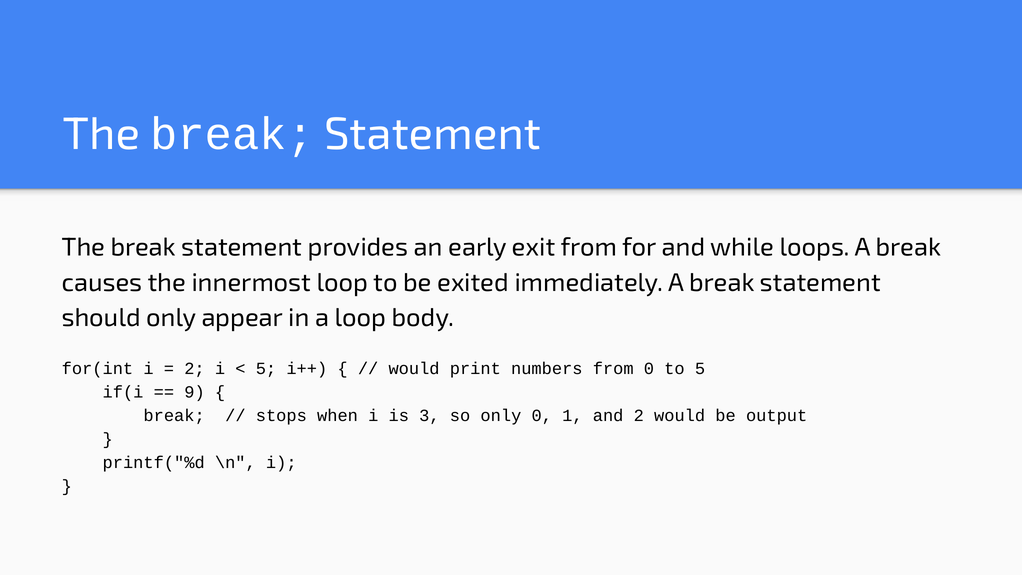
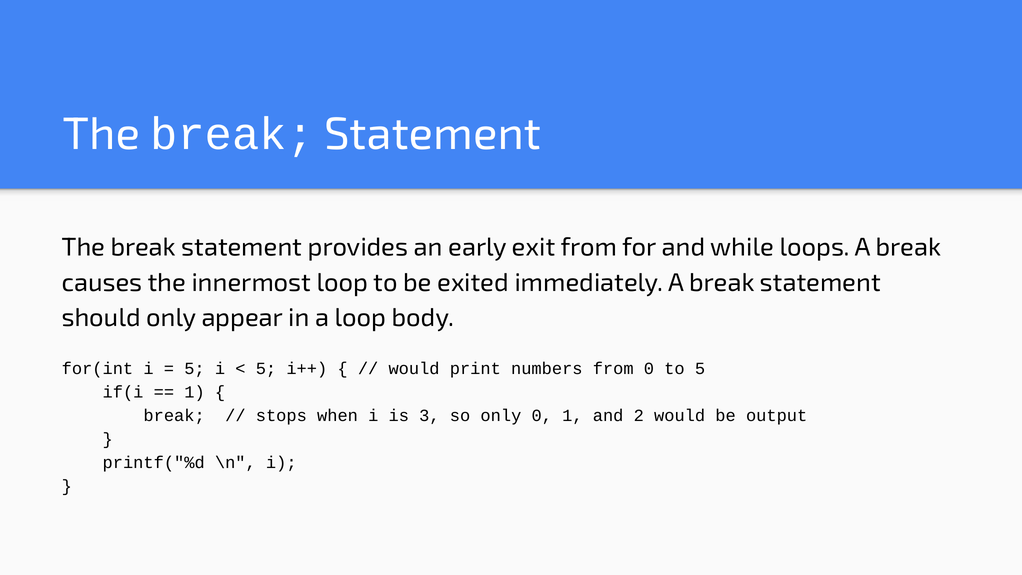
2: 2 -> 5 (194, 369)
9: 9 -> 1 (195, 392)
